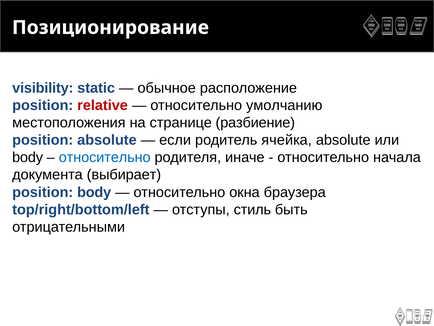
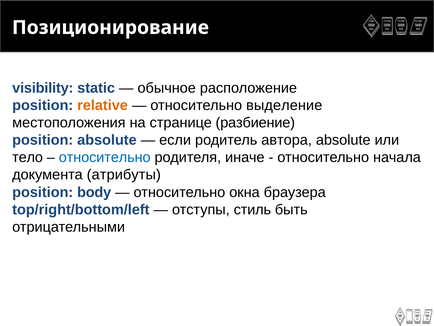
relative colour: red -> orange (103, 105)
умолчанию: умолчанию -> выделение (284, 105)
ячейка: ячейка -> автора (287, 140)
body: body -> тело (28, 157)
выбирает: выбирает -> атрибуты (124, 175)
